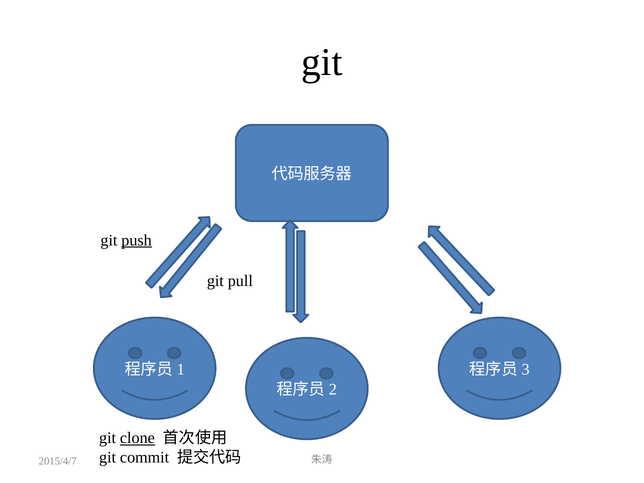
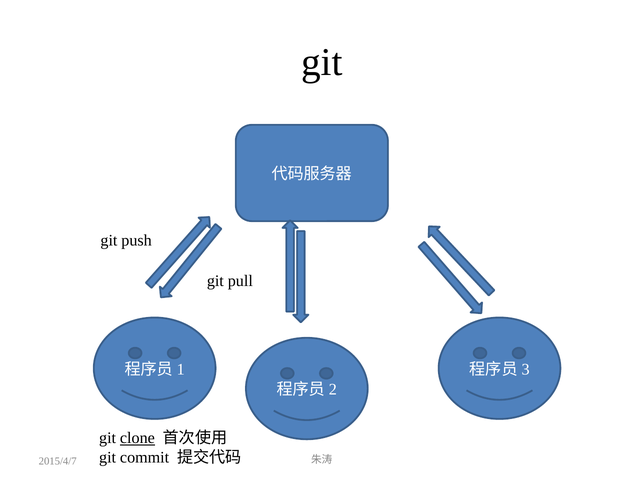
push underline: present -> none (137, 240)
